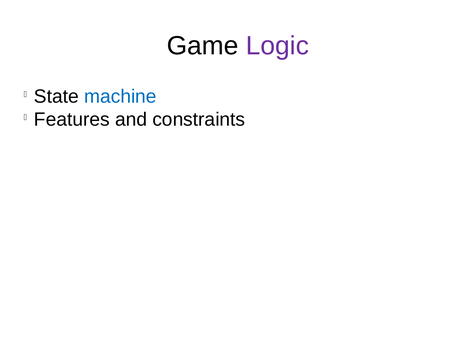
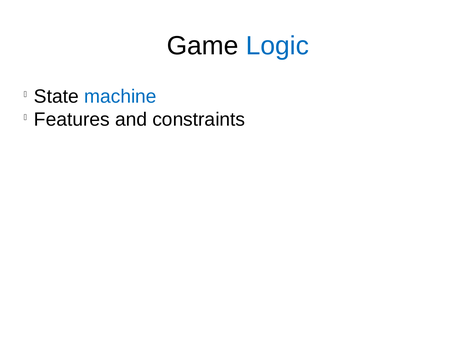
Logic colour: purple -> blue (277, 46)
